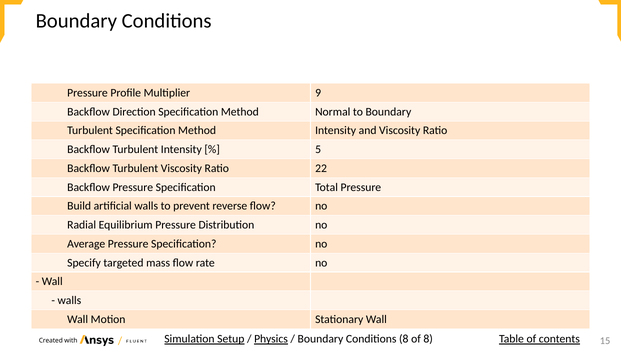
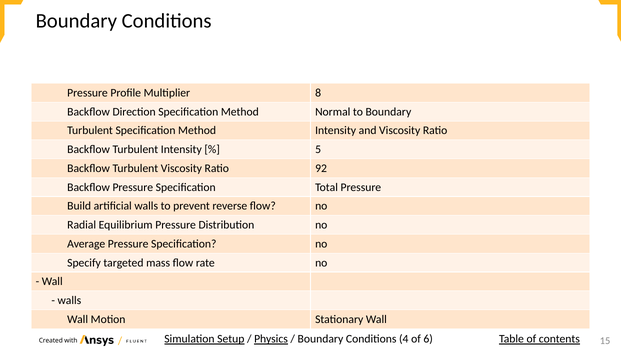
9: 9 -> 8 (318, 93)
22: 22 -> 92 (321, 169)
Conditions 8: 8 -> 4 (404, 339)
of 8: 8 -> 6 (428, 339)
